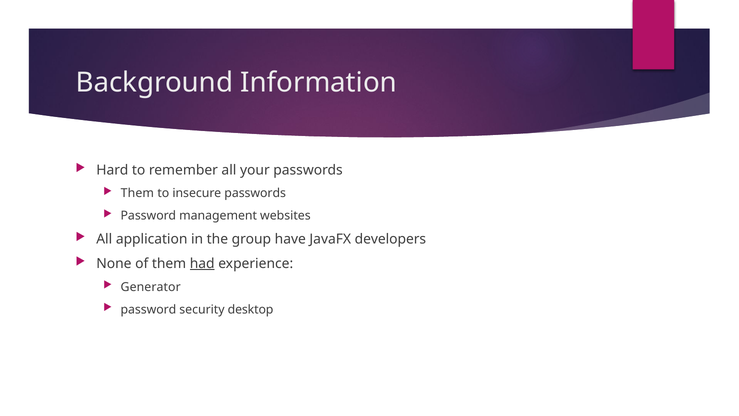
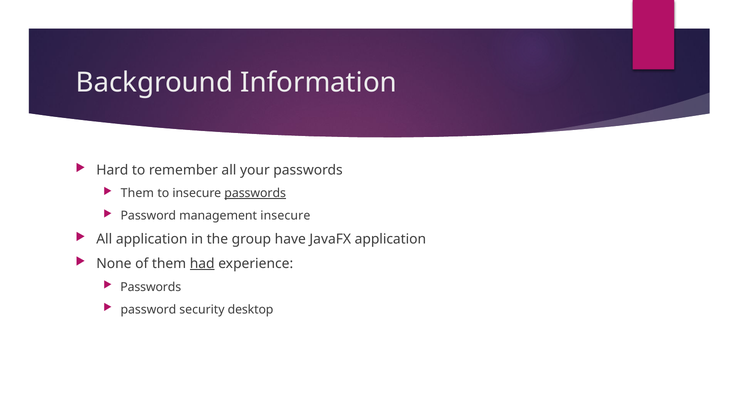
passwords underline: none -> present (255, 193)
management websites: websites -> insecure (285, 216)
JavaFX developers: developers -> application (390, 239)
Generator: Generator -> Passwords (151, 287)
